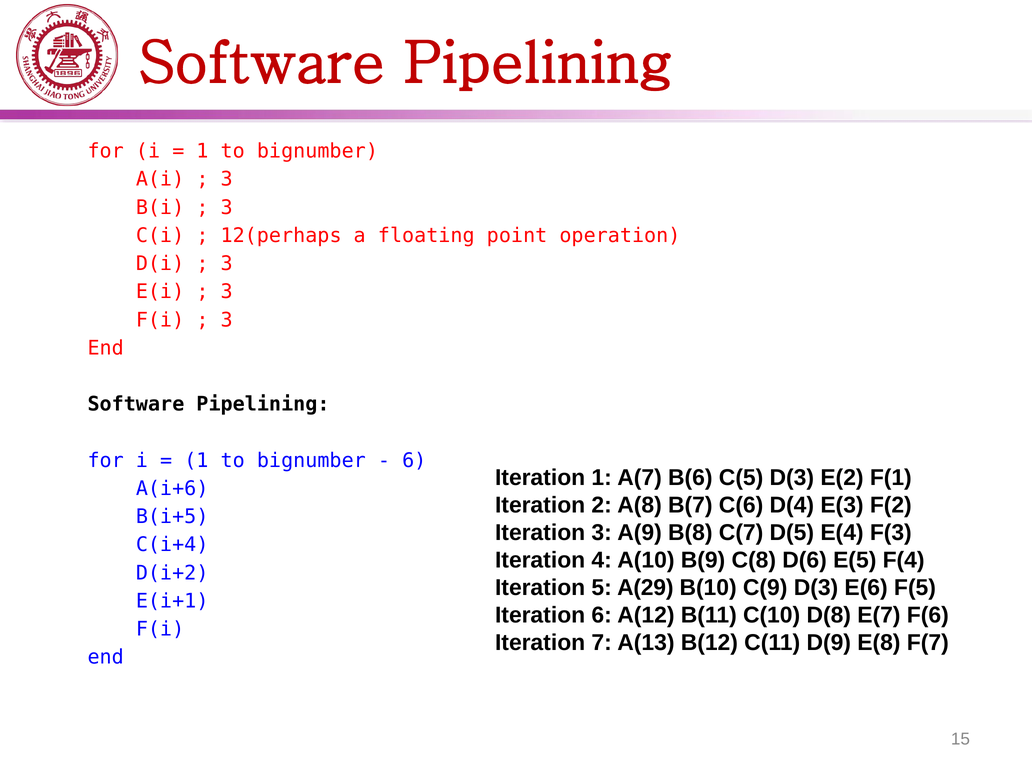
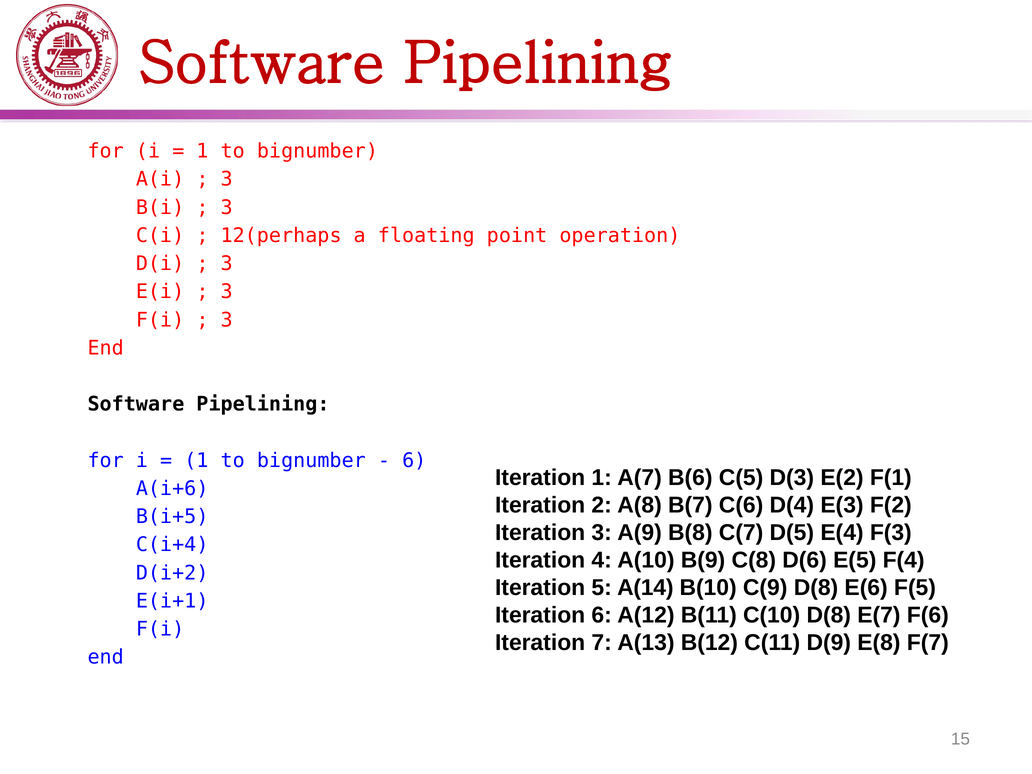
A(29: A(29 -> A(14 (645, 588)
C(9 D(3: D(3 -> D(8 (816, 588)
